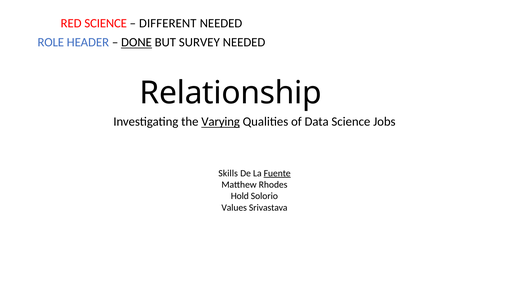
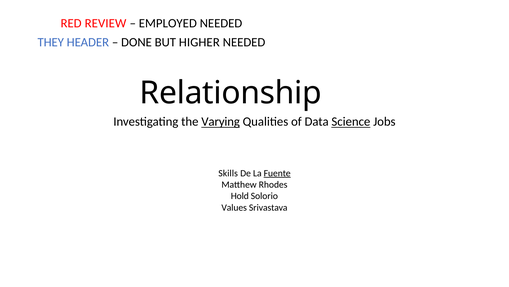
RED SCIENCE: SCIENCE -> REVIEW (106, 23)
DIFFERENT: DIFFERENT -> EMPLOYED (168, 23)
ROLE: ROLE -> THEY (51, 42)
DONE underline: present -> none (137, 42)
SURVEY: SURVEY -> HIGHER (199, 42)
Science underline: none -> present (351, 121)
